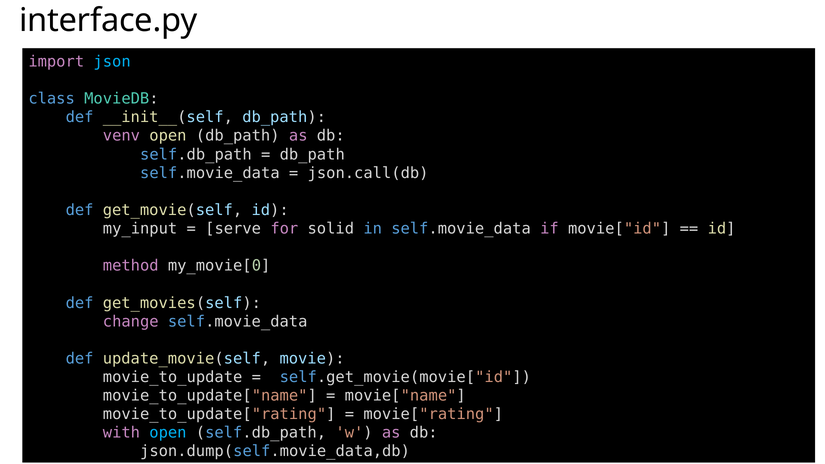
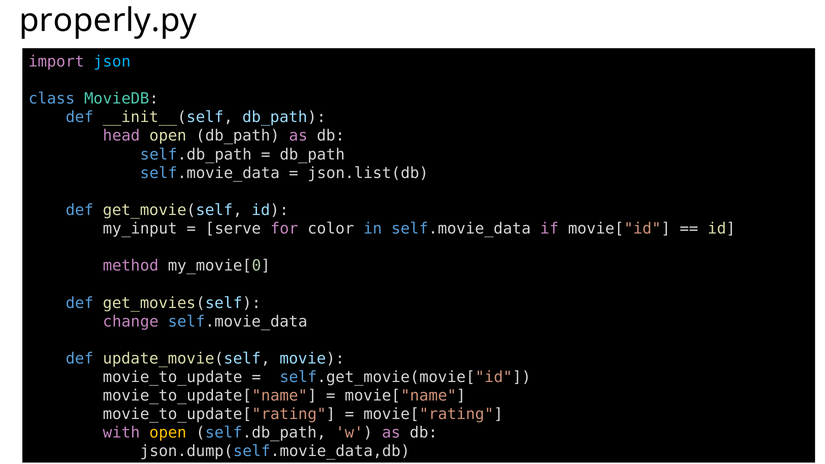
interface.py: interface.py -> properly.py (108, 20)
venv: venv -> head (121, 136)
json.call(db: json.call(db -> json.list(db (368, 173)
solid: solid -> color (331, 229)
open colour: light blue -> yellow (168, 433)
